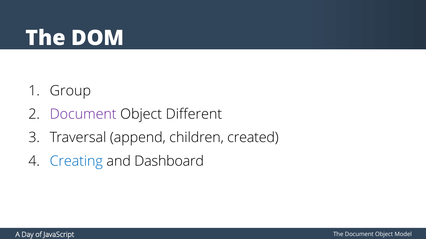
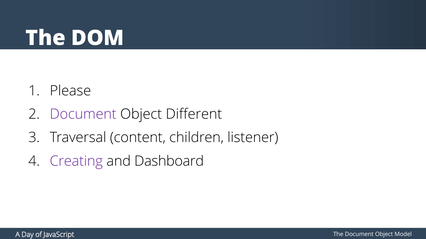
Group: Group -> Please (70, 91)
append: append -> content (138, 138)
created: created -> listener (253, 138)
Creating colour: blue -> purple (76, 161)
